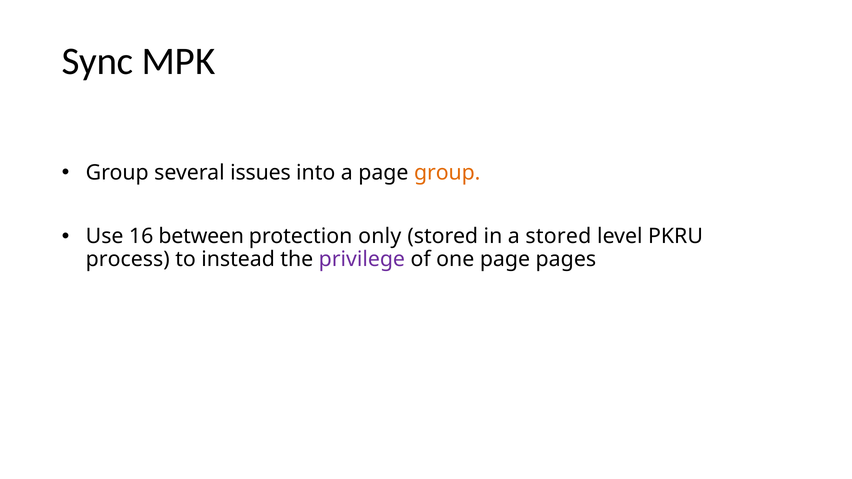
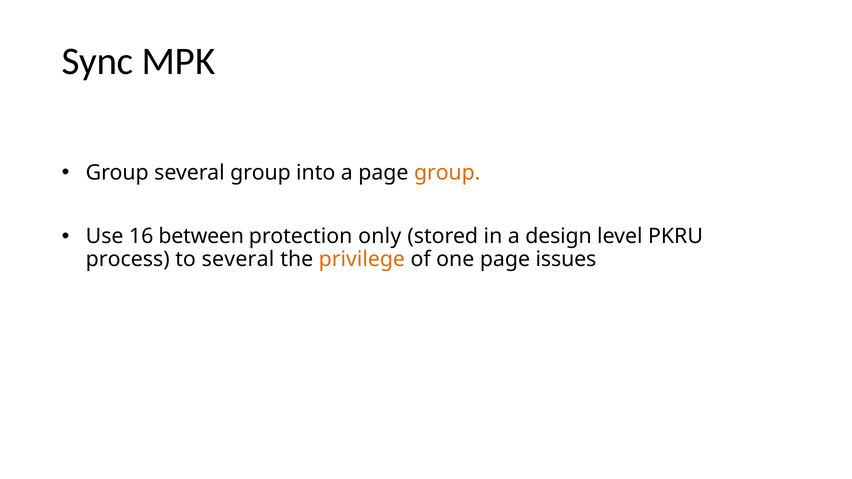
several issues: issues -> group (260, 173)
a stored: stored -> design (559, 236)
to instead: instead -> several (238, 259)
privilege colour: purple -> orange (362, 259)
pages: pages -> issues (566, 259)
